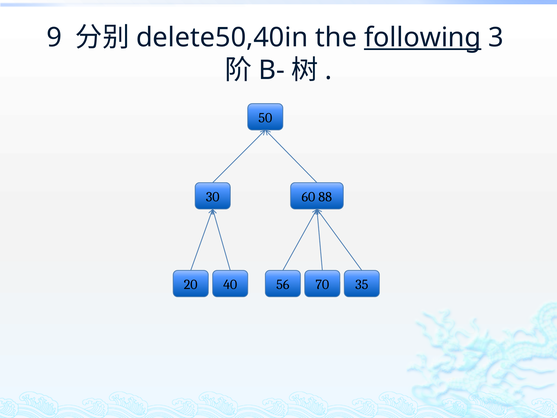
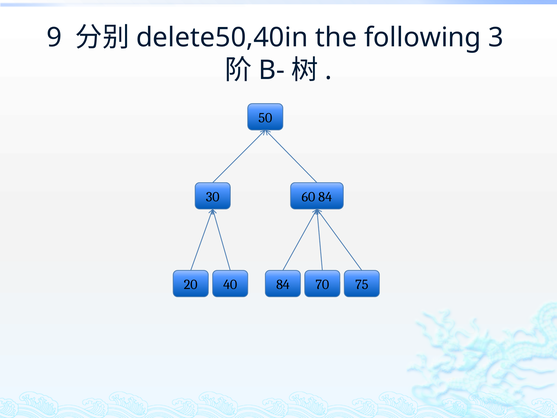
following underline: present -> none (423, 38)
60 88: 88 -> 84 (325, 197)
20 56: 56 -> 84 (283, 284)
35: 35 -> 75 (362, 284)
